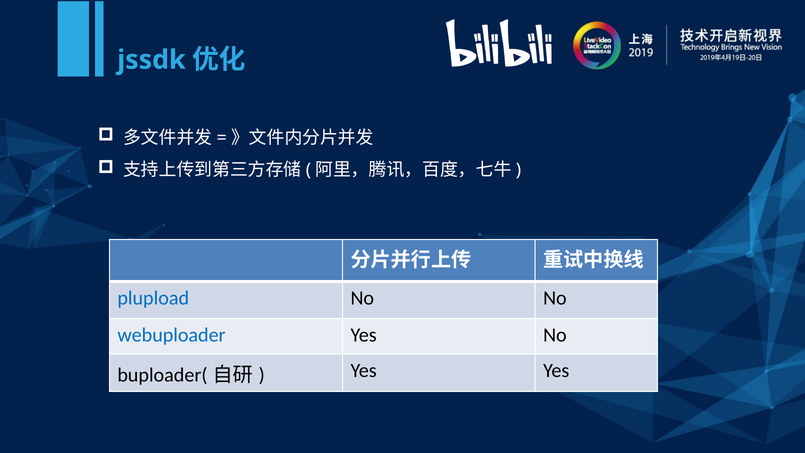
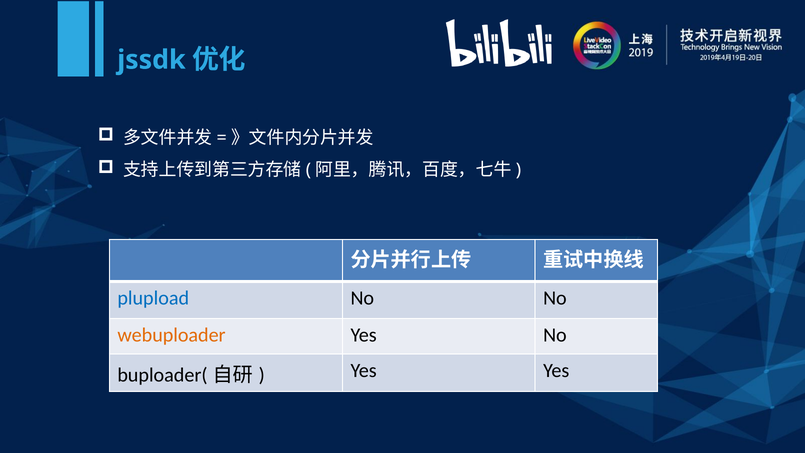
webuploader colour: blue -> orange (172, 335)
